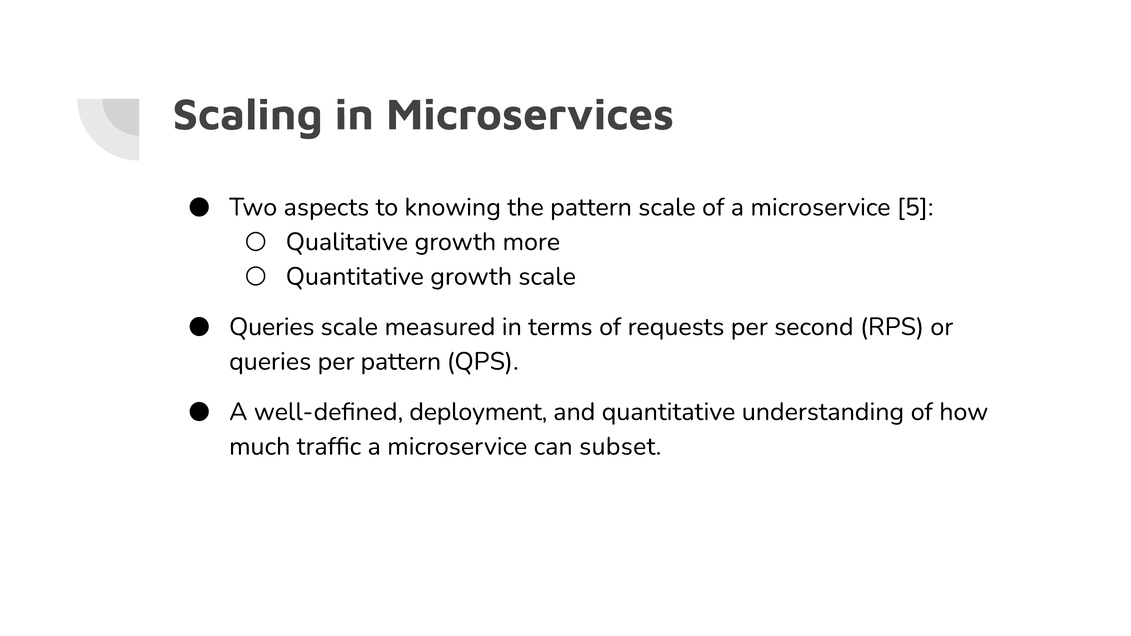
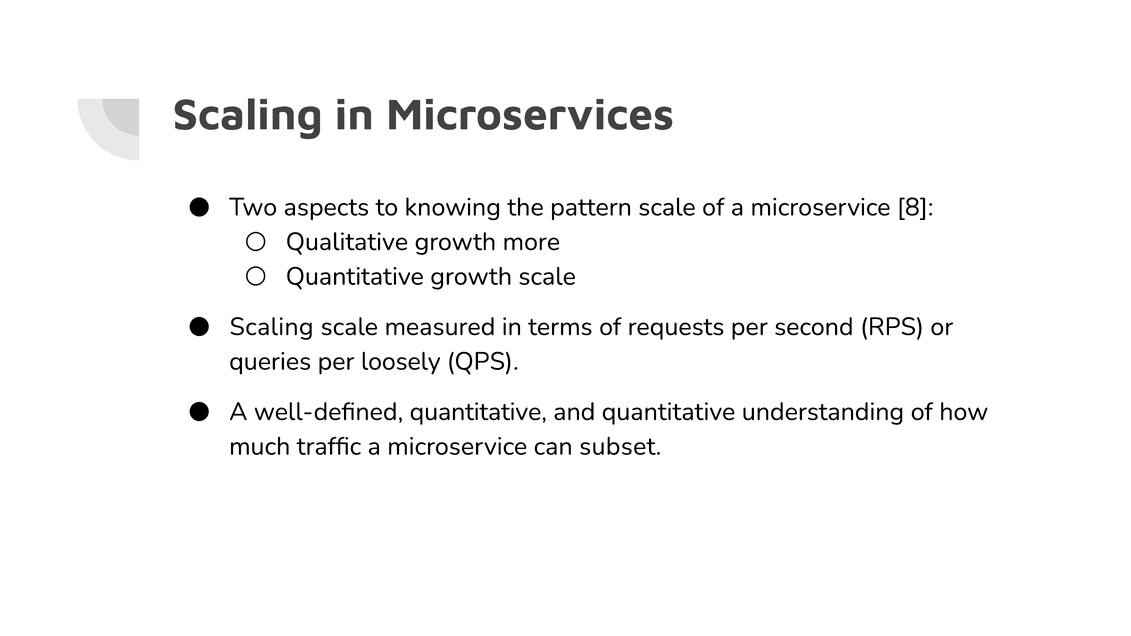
5: 5 -> 8 (915, 207)
Queries: Queries -> Scaling (272, 327)
per pattern: pattern -> loosely (401, 362)
well-defined deployment: deployment -> quantitative (478, 412)
